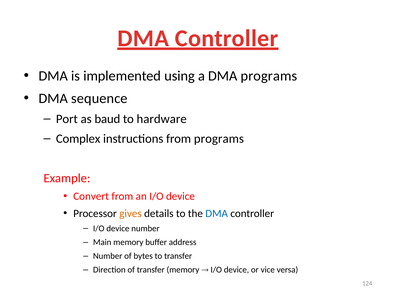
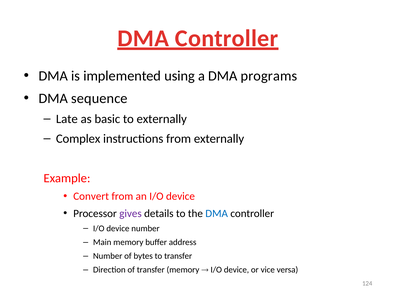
Port: Port -> Late (67, 119)
baud: baud -> basic (107, 119)
to hardware: hardware -> externally (162, 119)
from programs: programs -> externally (219, 139)
gives colour: orange -> purple (131, 213)
